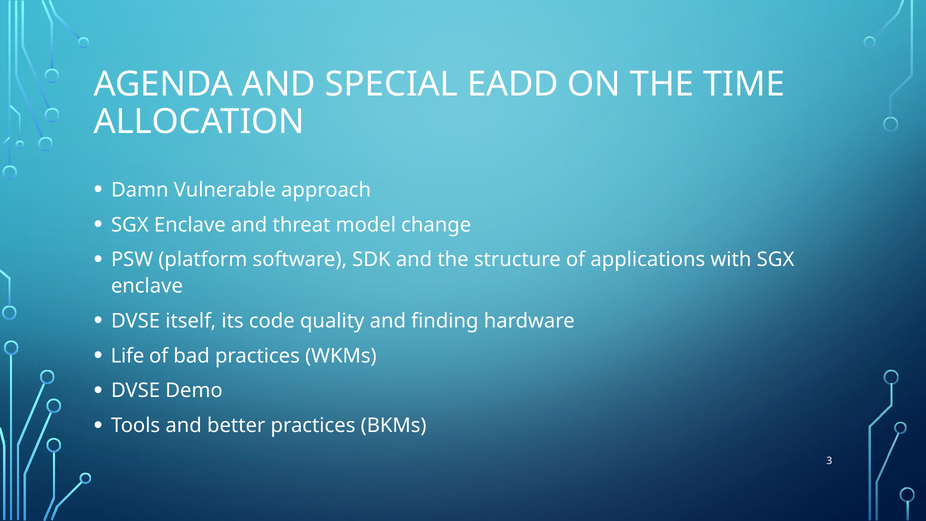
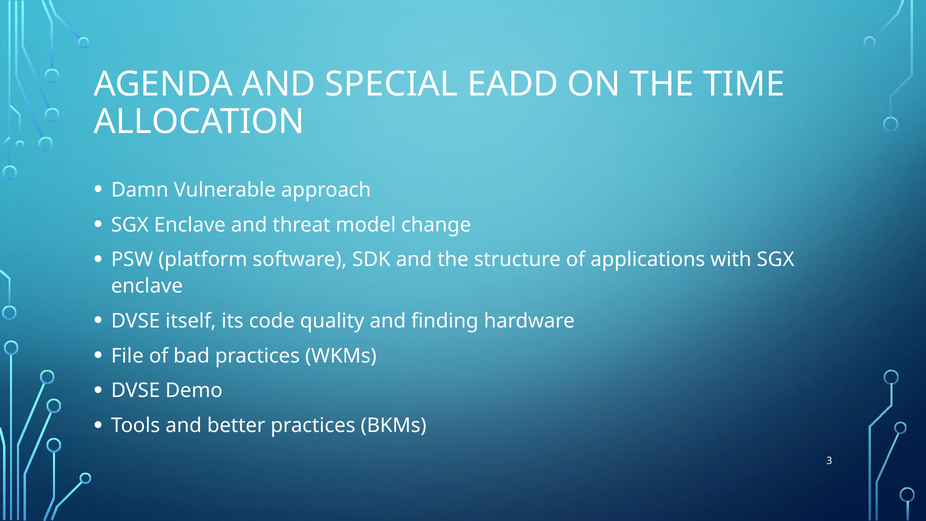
Life: Life -> File (127, 356)
